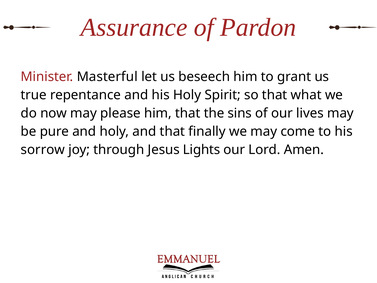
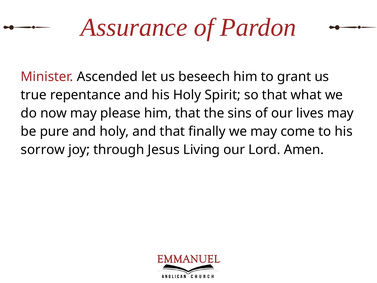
Masterful: Masterful -> Ascended (107, 77)
Lights: Lights -> Living (202, 150)
